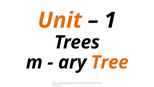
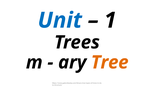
Unit colour: orange -> blue (60, 20)
